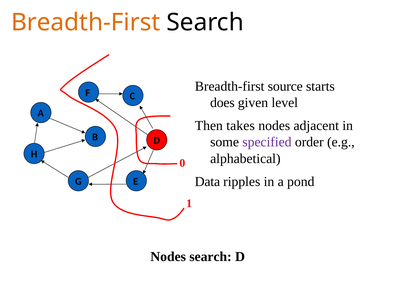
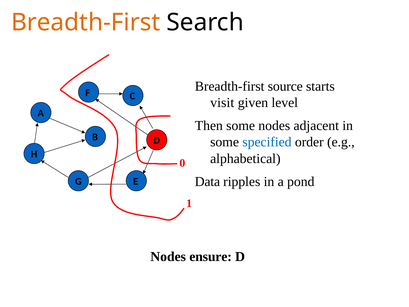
does: does -> visit (222, 102)
Then takes: takes -> some (241, 126)
specified colour: purple -> blue (267, 142)
Nodes search: search -> ensure (211, 257)
